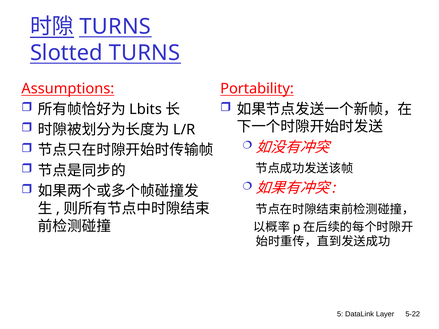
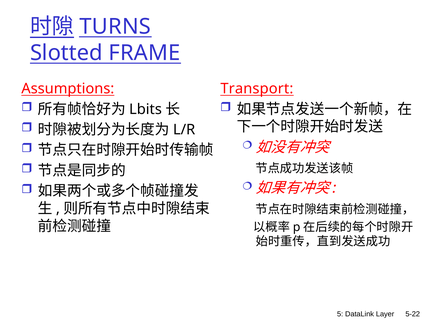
Slotted TURNS: TURNS -> FRAME (144, 53)
Portability: Portability -> Transport (257, 89)
